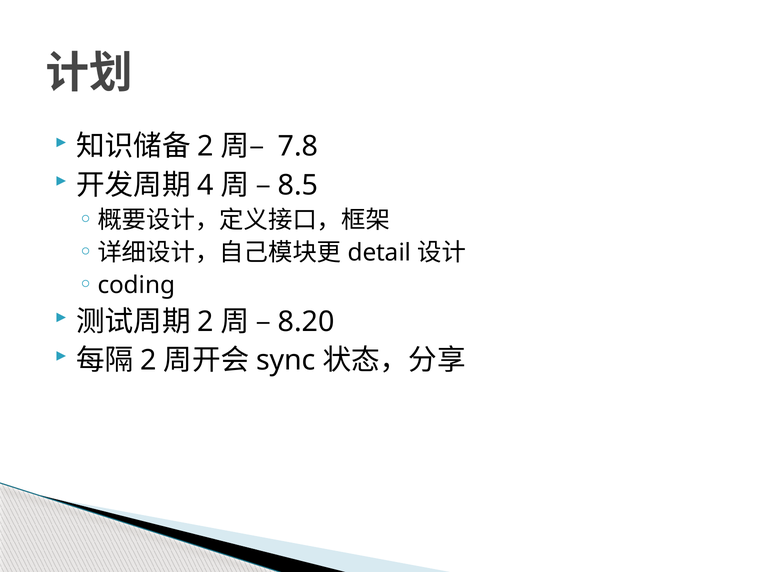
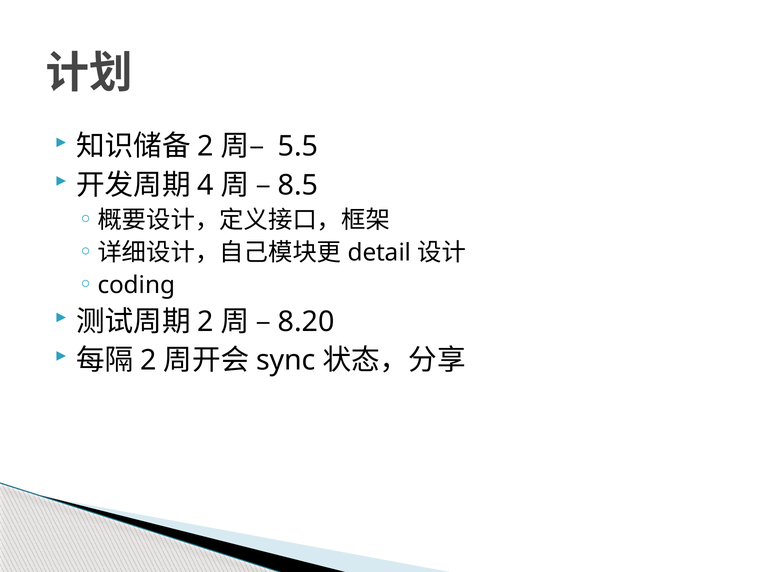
7.8: 7.8 -> 5.5 (298, 147)
